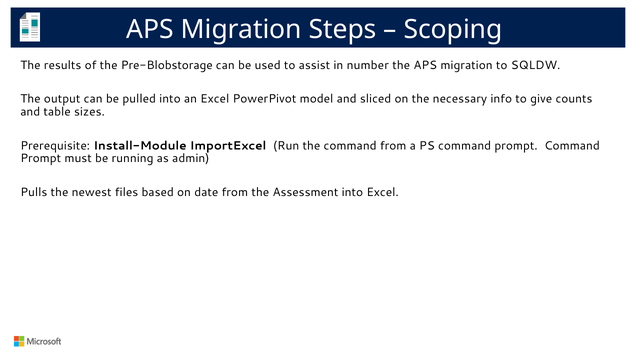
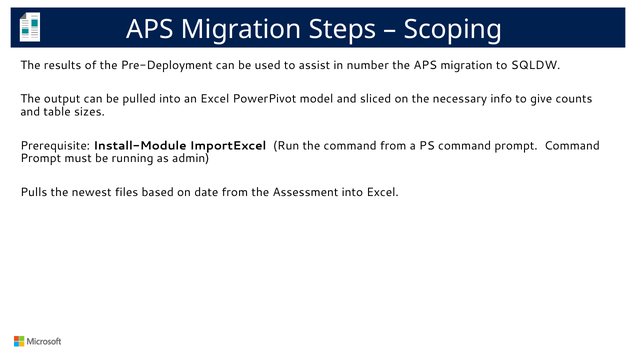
Pre-Blobstorage: Pre-Blobstorage -> Pre-Deployment (167, 65)
